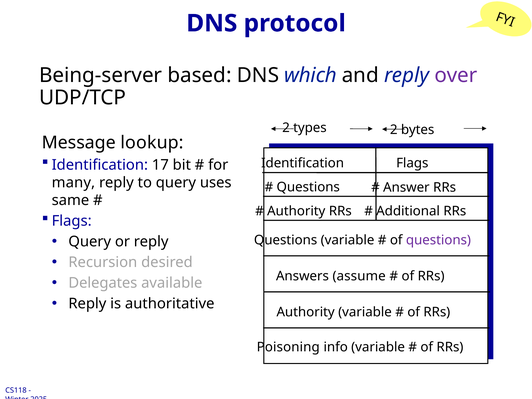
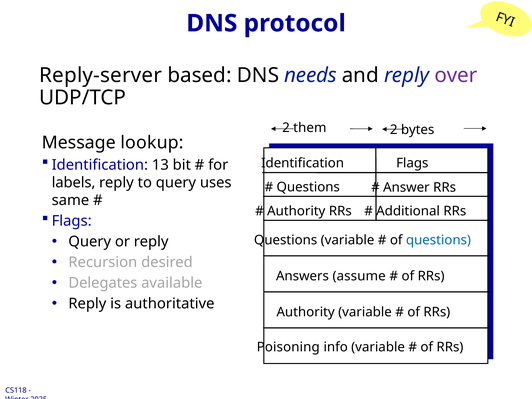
Being-server: Being-server -> Reply-server (101, 75)
which: which -> needs (311, 75)
types: types -> them (310, 128)
17: 17 -> 13 (160, 165)
many: many -> labels (74, 183)
questions colour: purple -> blue (438, 240)
